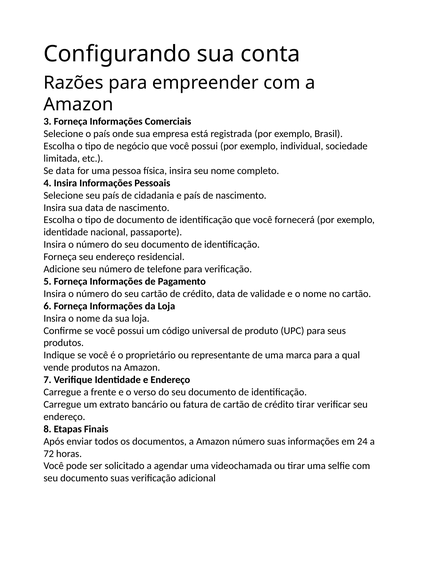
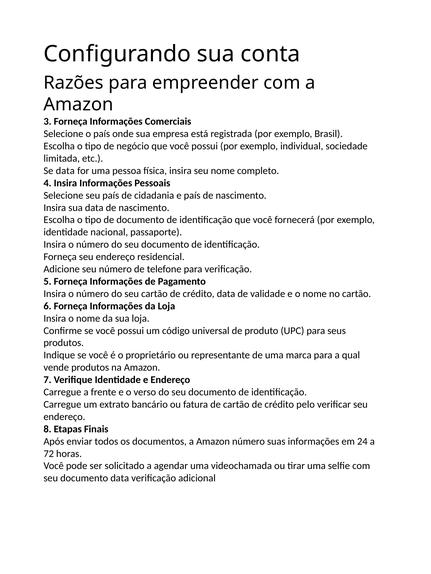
crédito tirar: tirar -> pelo (306, 405)
documento suas: suas -> data (120, 479)
